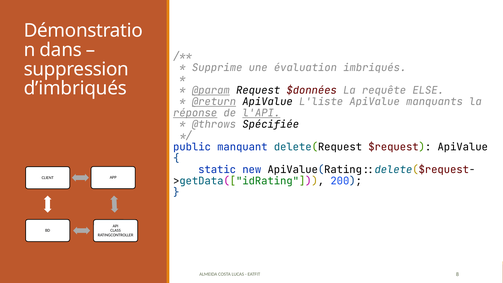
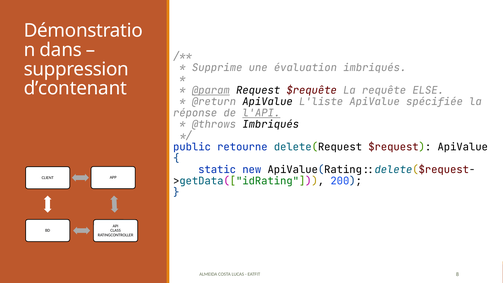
d’imbriqués: d’imbriqués -> d’contenant (75, 88)
$données: $données -> $requête (312, 90)
@return underline: present -> none (214, 102)
manquants: manquants -> spécifiée (435, 102)
réponse underline: present -> none (195, 113)
@throws Spécifiée: Spécifiée -> Imbriqués (271, 124)
manquant: manquant -> retourne (242, 147)
